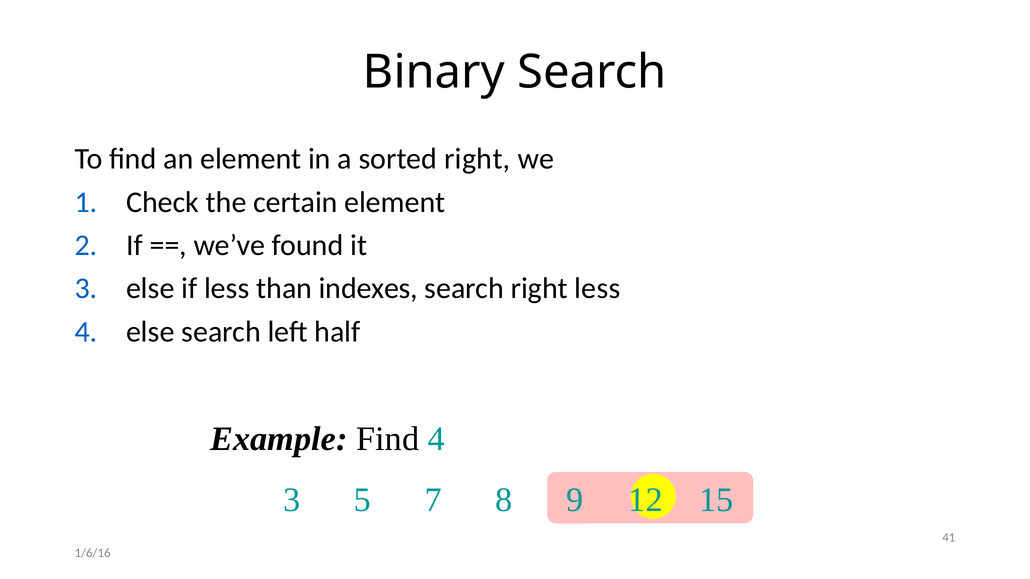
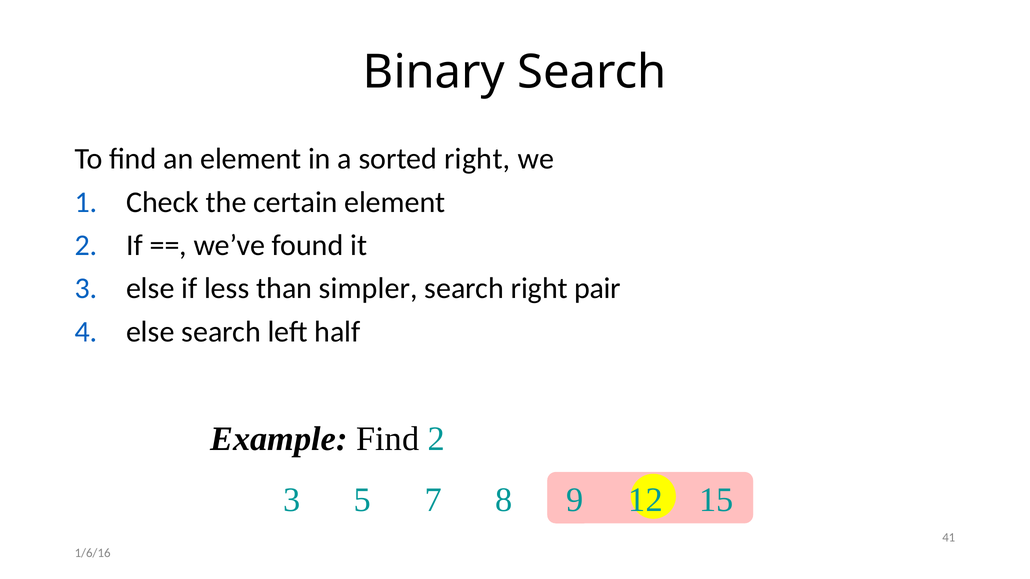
indexes: indexes -> simpler (368, 289)
right less: less -> pair (598, 289)
Find 4: 4 -> 2 (436, 439)
